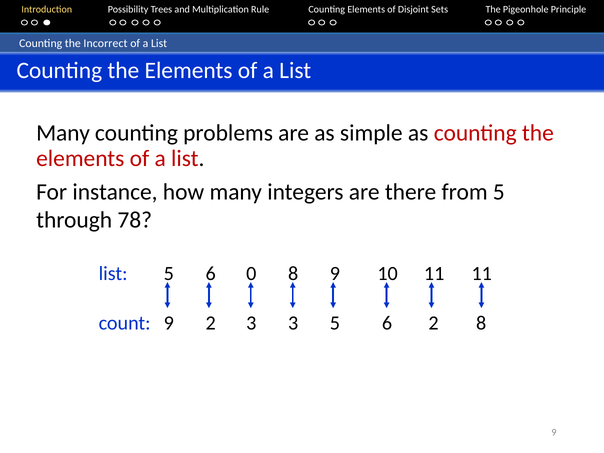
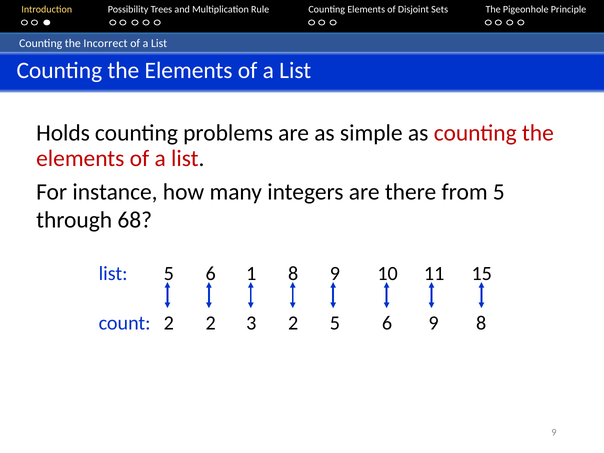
Many: Many -> Holds (63, 133)
78: 78 -> 68 (135, 220)
0: 0 -> 1 (251, 274)
11 11: 11 -> 15 (482, 274)
count 9: 9 -> 2 (169, 323)
3 3: 3 -> 2 (293, 323)
6 2: 2 -> 9 (434, 323)
